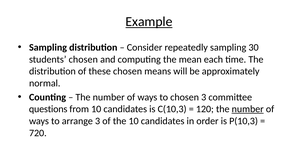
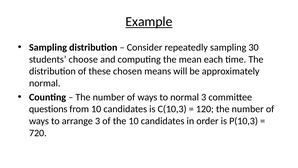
students chosen: chosen -> choose (83, 59)
to chosen: chosen -> normal (185, 97)
number underline: present -> none (248, 109)
